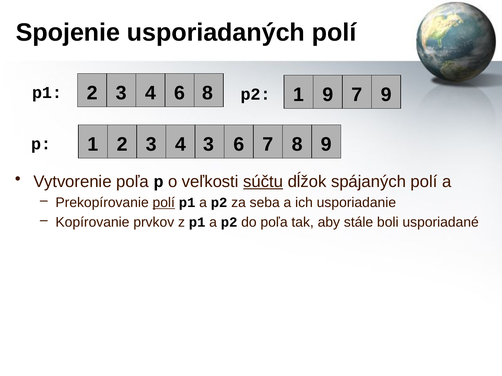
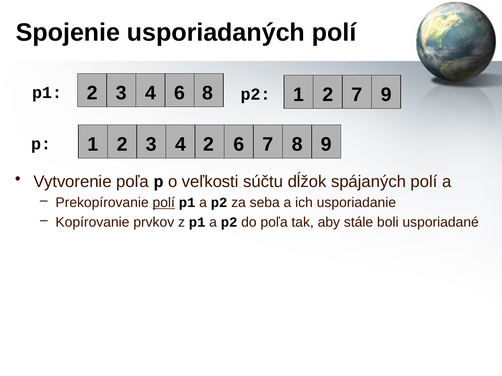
9: 9 -> 2 (328, 95)
3: 3 -> 2 (208, 144)
súčtu underline: present -> none (263, 181)
